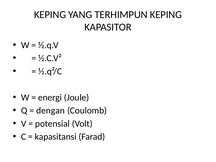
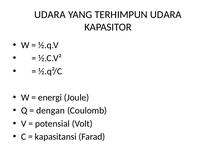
KEPING: KEPING -> UDARA (50, 15)
TERHIMPUN KEPING: KEPING -> UDARA (166, 15)
